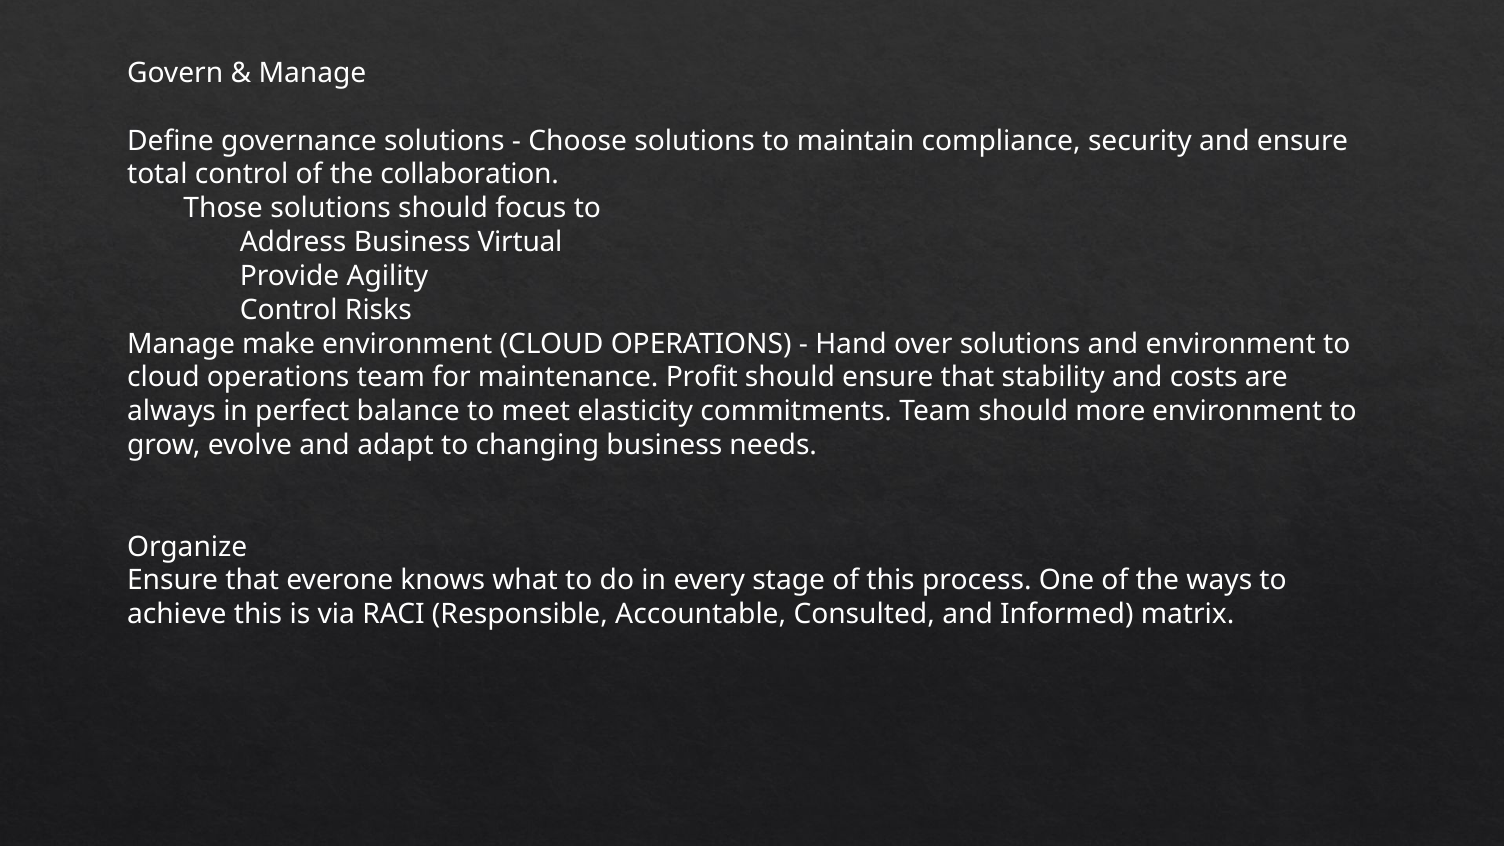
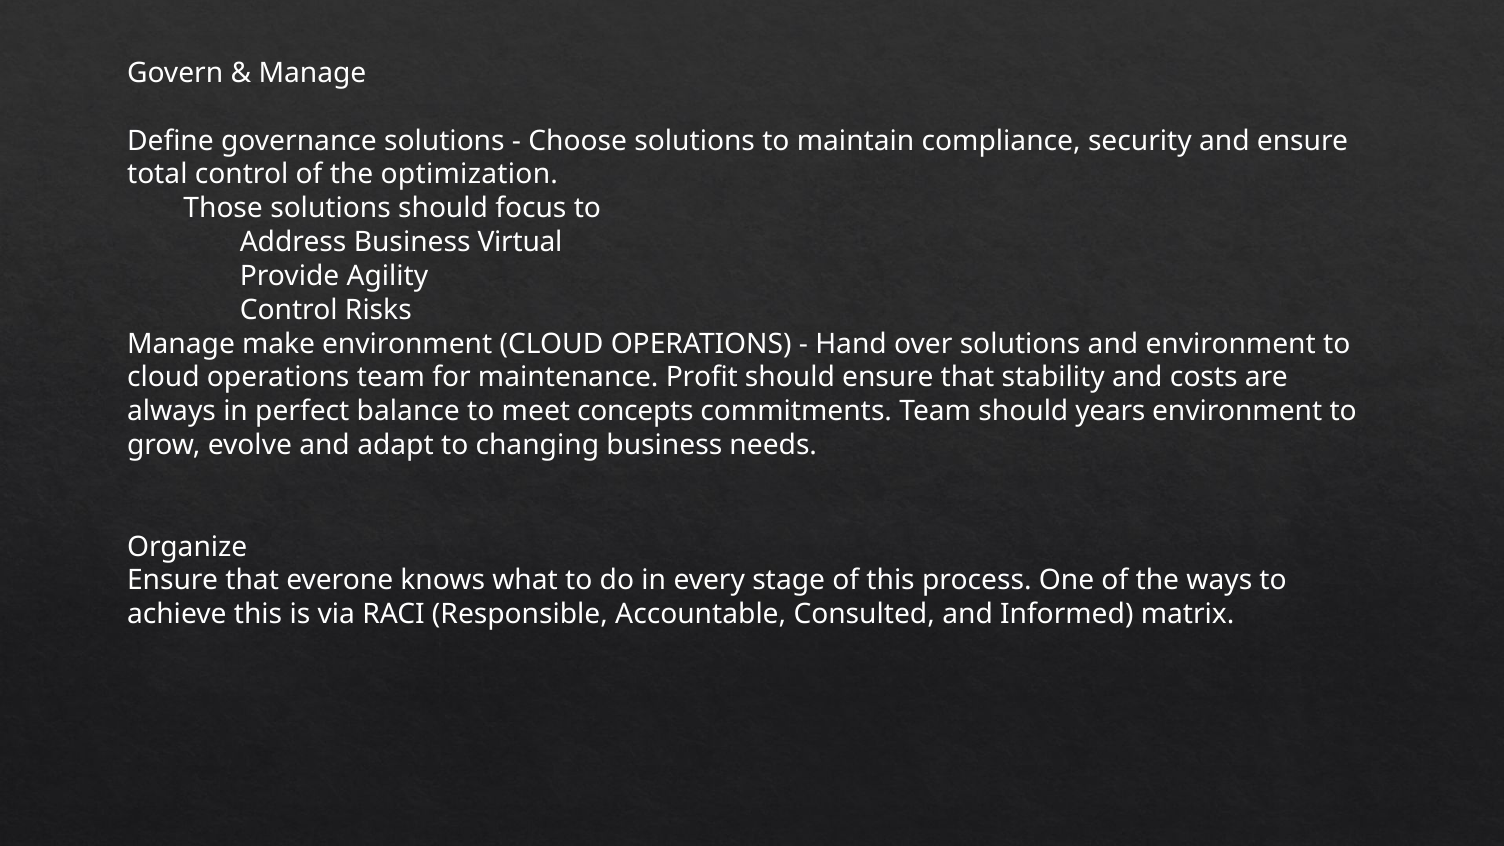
collaboration: collaboration -> optimization (469, 175)
elasticity: elasticity -> concepts (635, 411)
more: more -> years (1110, 411)
